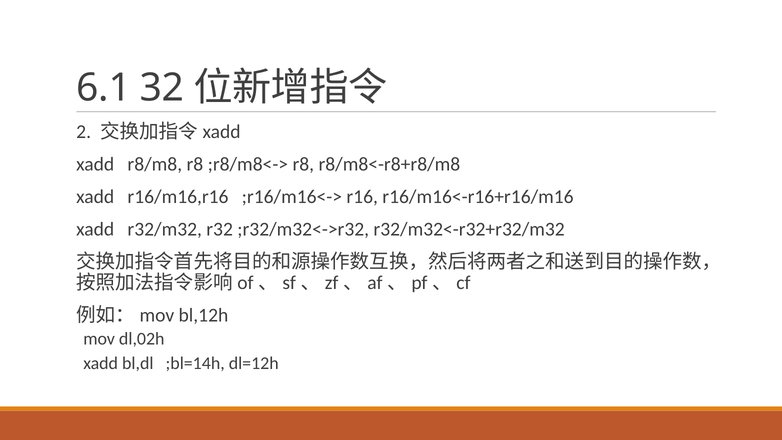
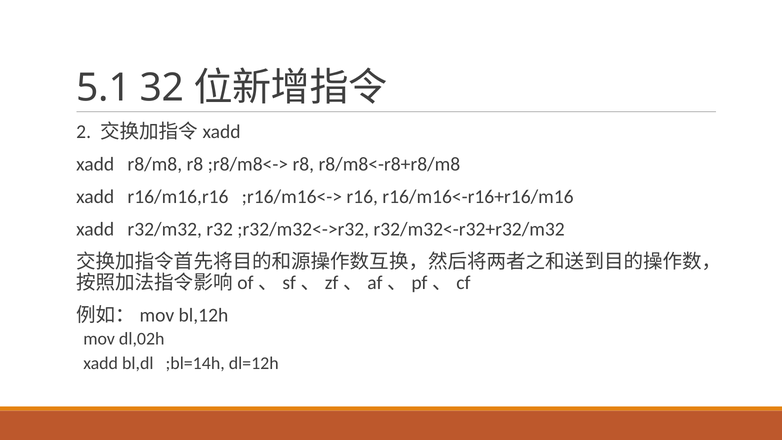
6.1: 6.1 -> 5.1 (104, 88)
